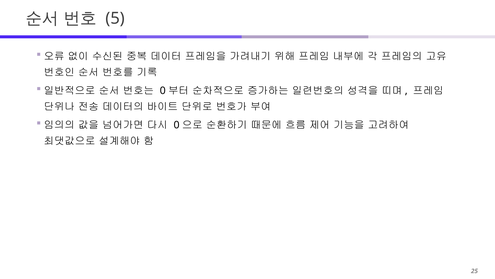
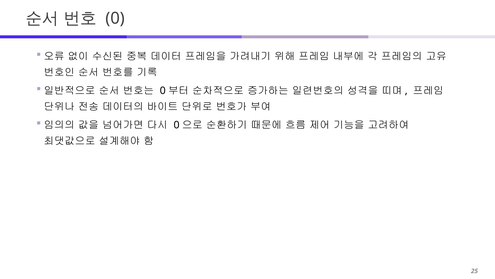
5: 5 -> 0 (115, 18)
